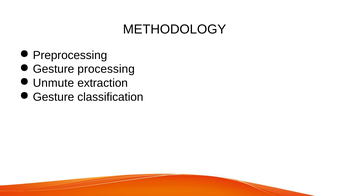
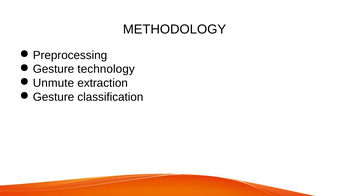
processing: processing -> technology (106, 69)
